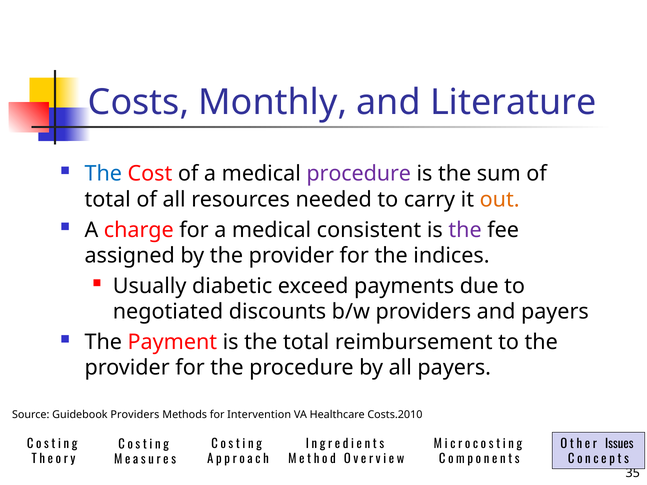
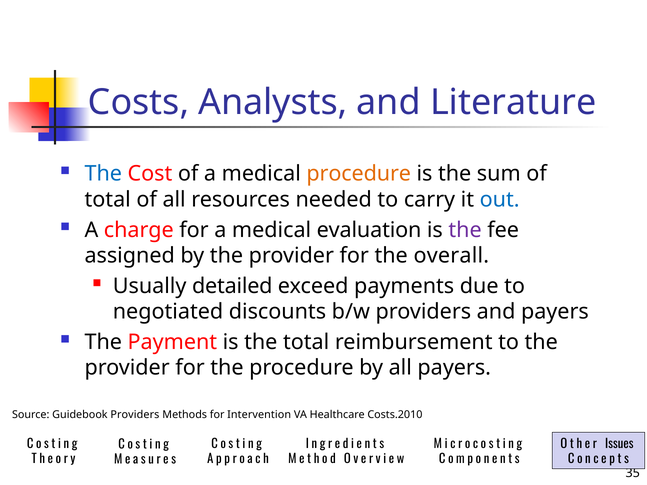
Monthly: Monthly -> Analysts (273, 102)
procedure colour: purple -> orange (359, 174)
out colour: orange -> blue (500, 200)
consistent: consistent -> evaluation (369, 230)
indices: indices -> overall (451, 256)
diabetic: diabetic -> detailed (232, 286)
